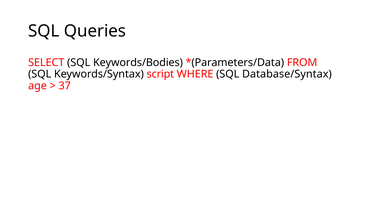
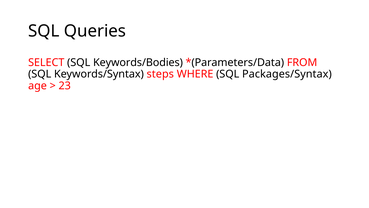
script: script -> steps (160, 74)
Database/Syntax: Database/Syntax -> Packages/Syntax (287, 74)
37: 37 -> 23 (65, 86)
